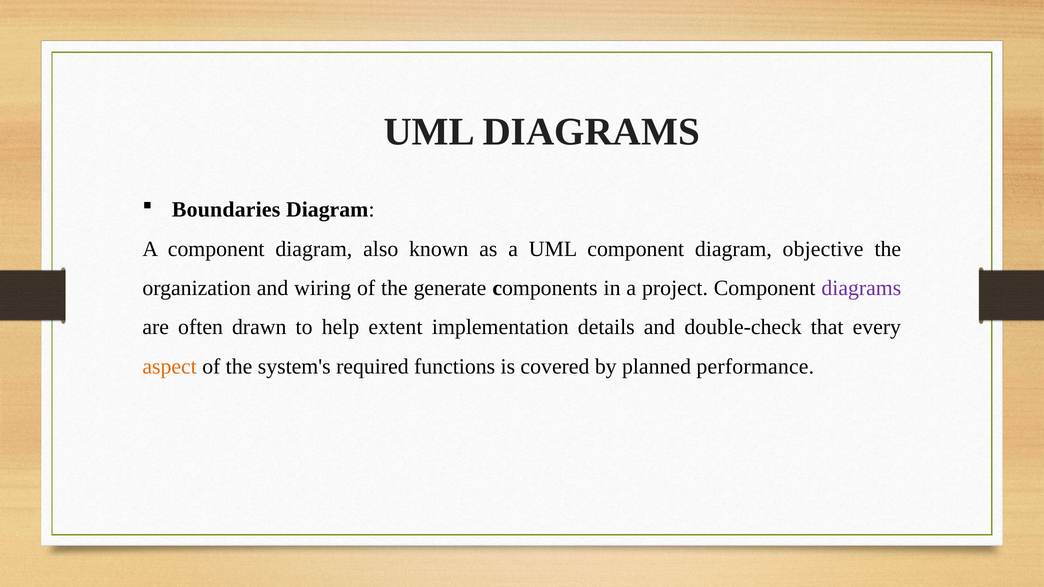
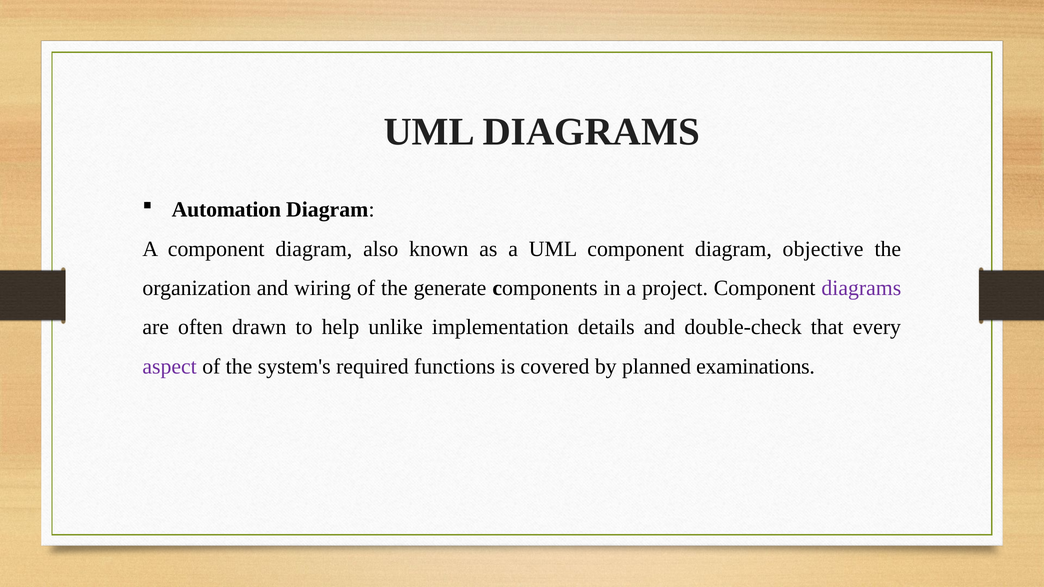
Boundaries: Boundaries -> Automation (226, 210)
extent: extent -> unlike (396, 327)
aspect colour: orange -> purple (170, 366)
performance: performance -> examinations (756, 366)
